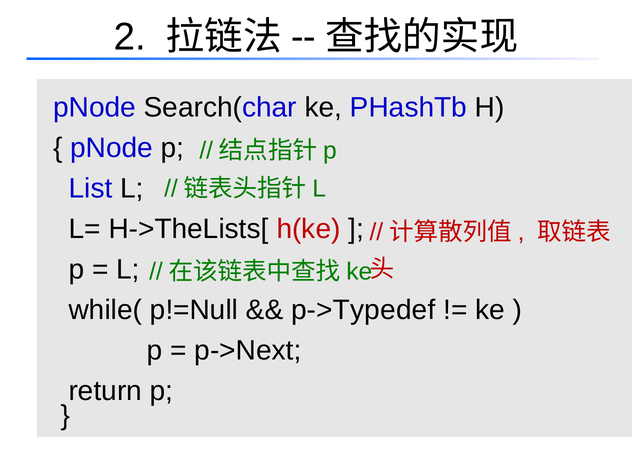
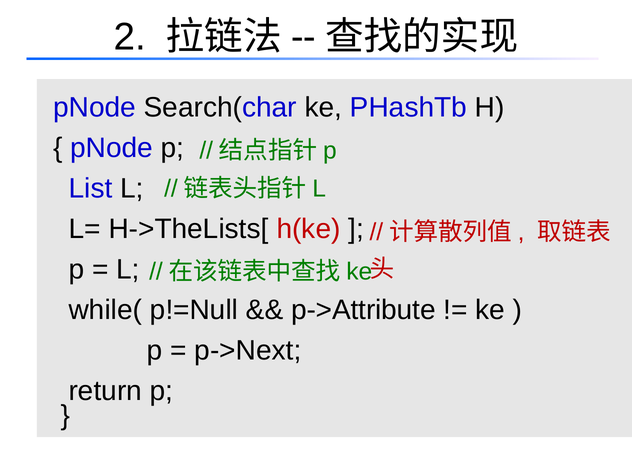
p->Typedef: p->Typedef -> p->Attribute (363, 310)
